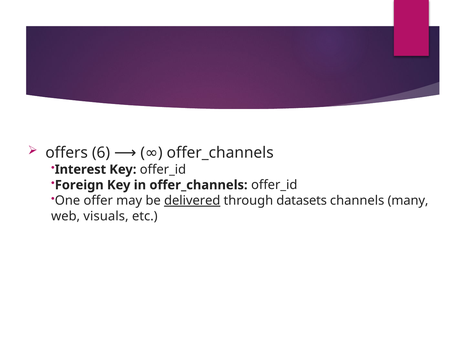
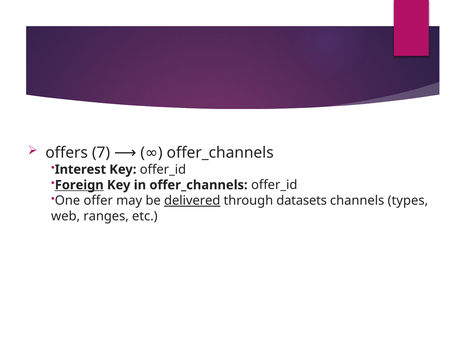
6: 6 -> 7 (101, 152)
Foreign underline: none -> present (79, 185)
many: many -> types (408, 200)
visuals: visuals -> ranges (106, 216)
